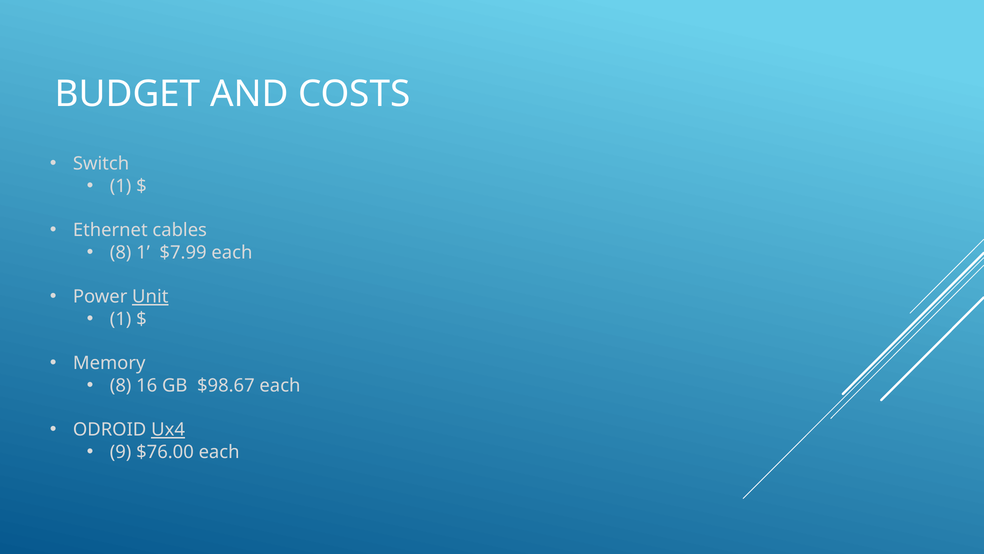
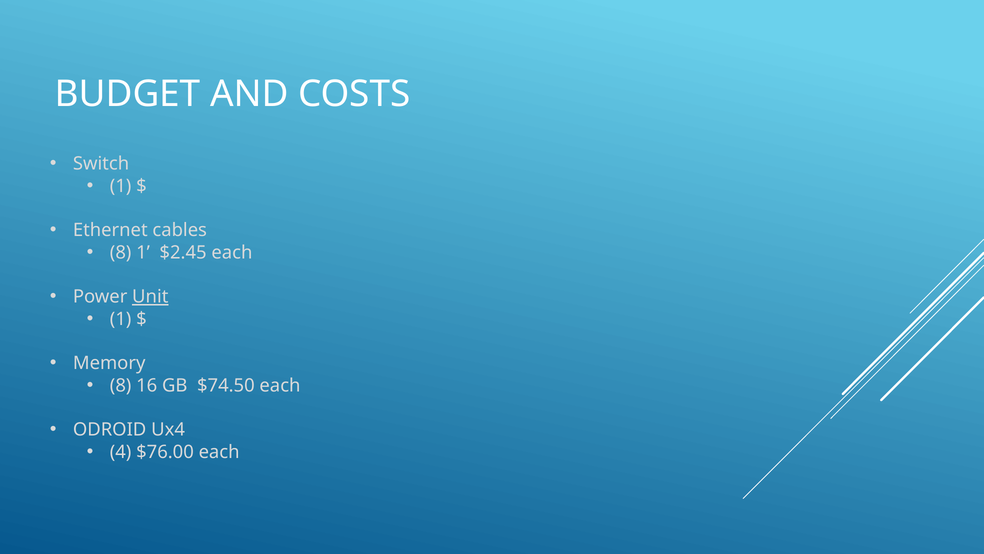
$7.99: $7.99 -> $2.45 (183, 252)
$98.67: $98.67 -> $74.50 (226, 385)
Ux4 underline: present -> none (168, 429)
9: 9 -> 4 (121, 452)
